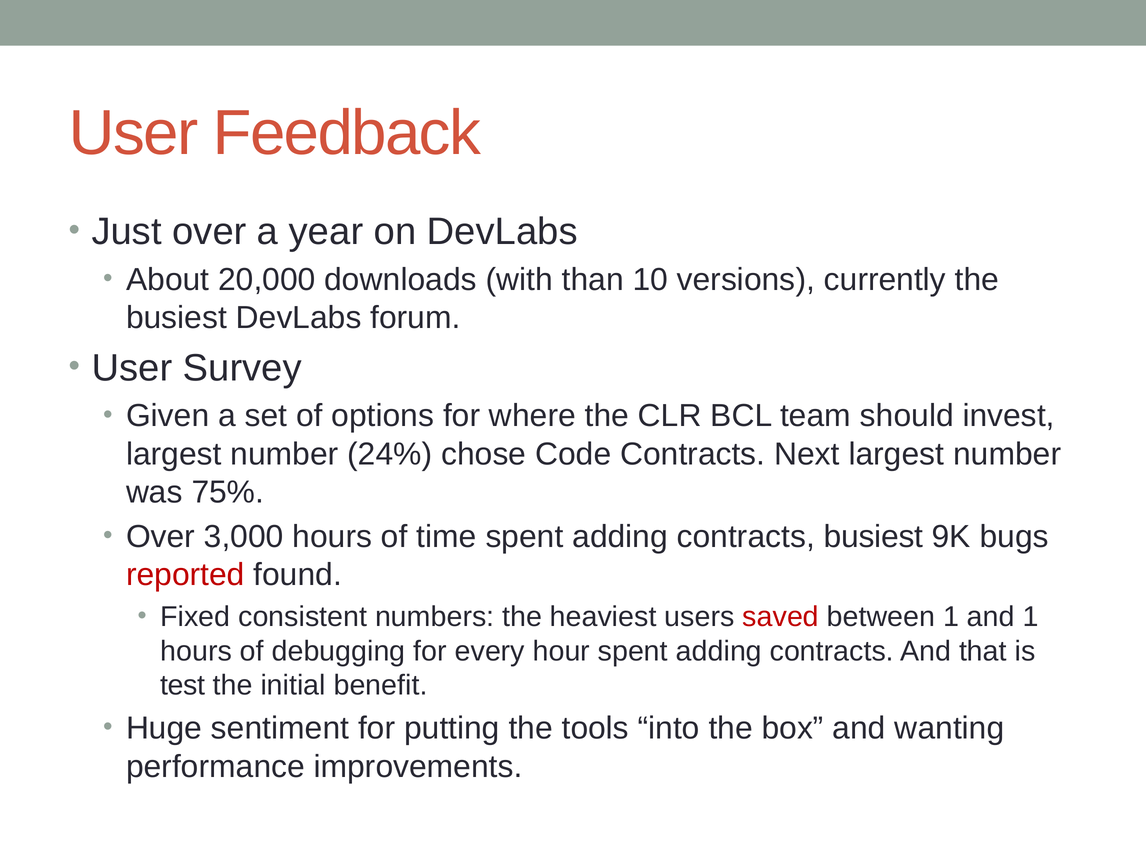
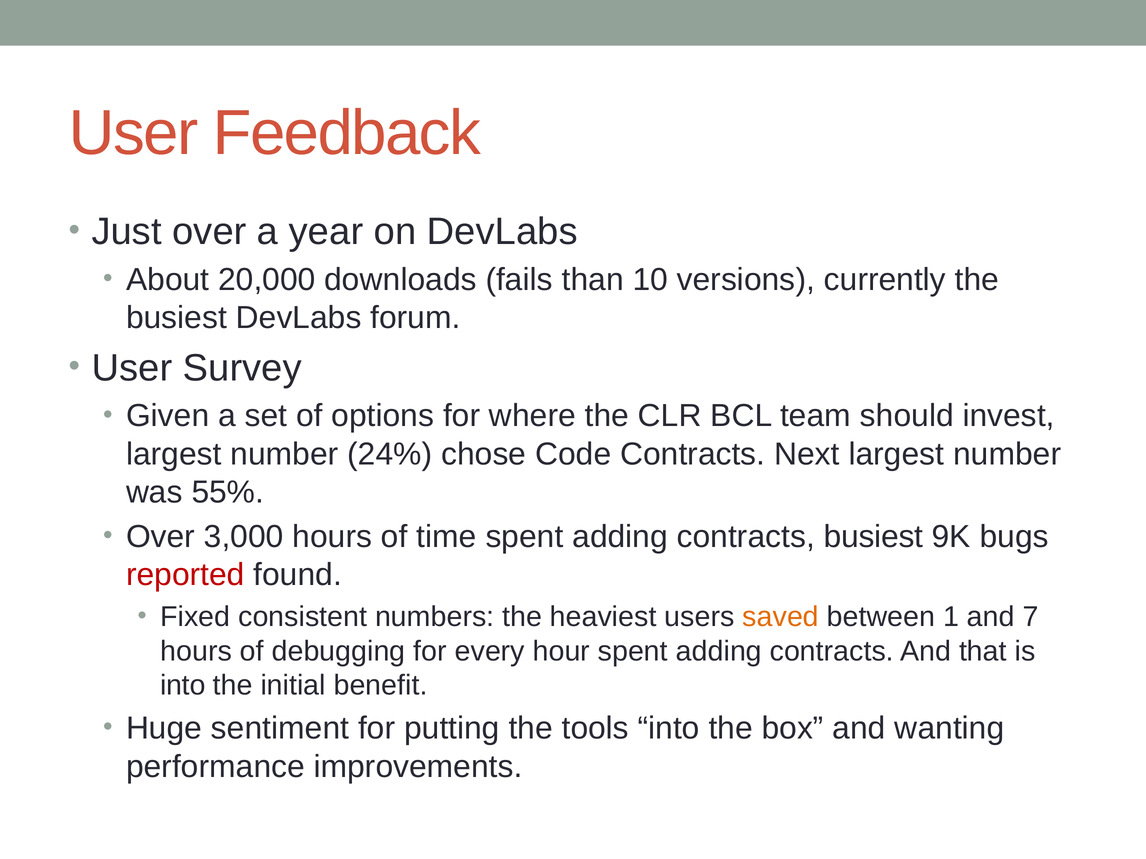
with: with -> fails (519, 280)
75%: 75% -> 55% (228, 493)
saved colour: red -> orange (781, 617)
and 1: 1 -> 7 (1031, 617)
test: test -> into (183, 686)
